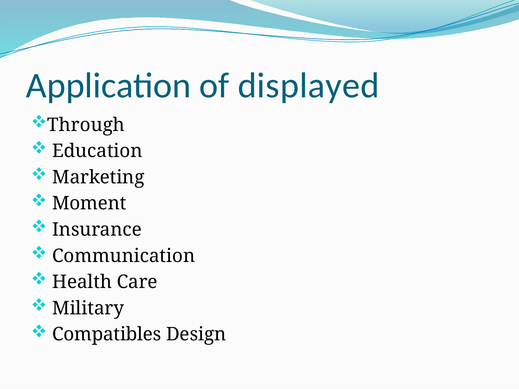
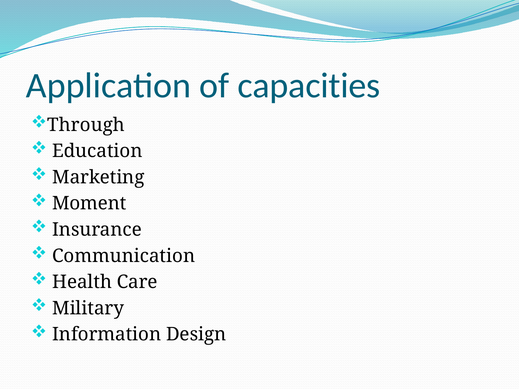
displayed: displayed -> capacities (309, 86)
Compatibles: Compatibles -> Information (107, 335)
